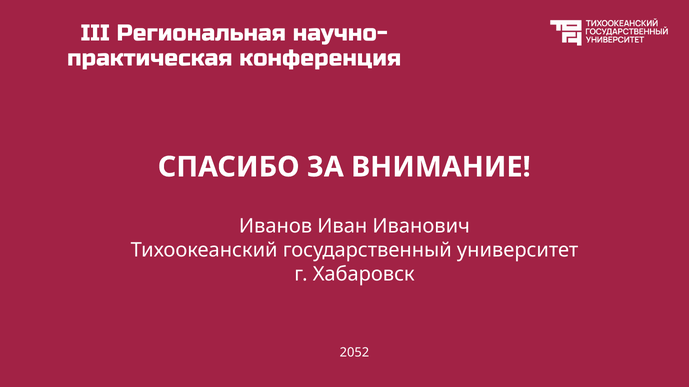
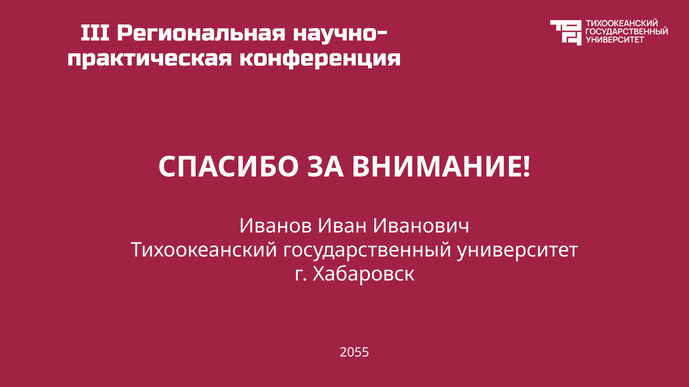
2052: 2052 -> 2055 (355, 353)
